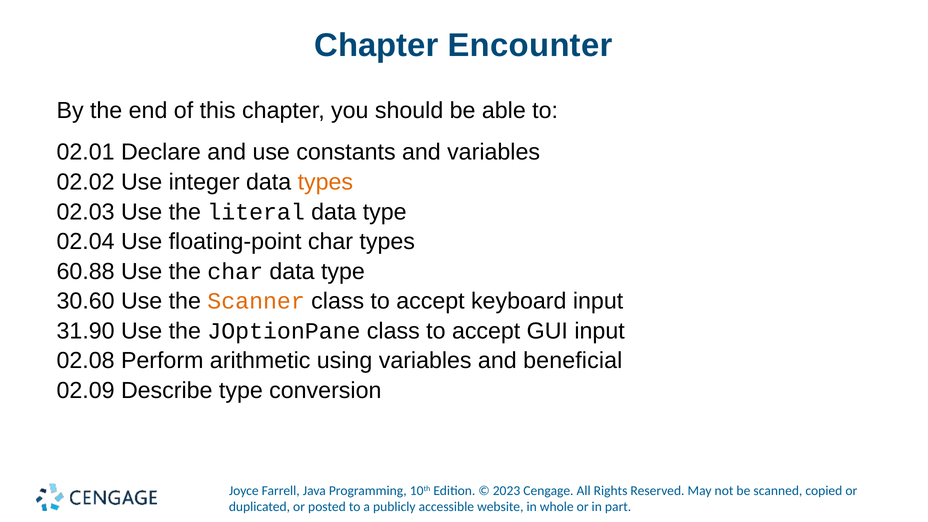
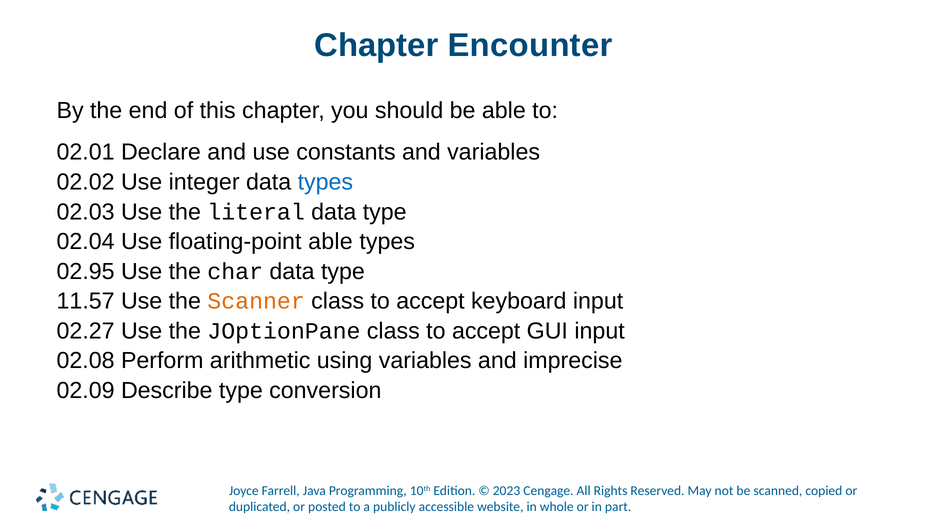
types colour: orange -> blue (325, 182)
floating-point char: char -> able (330, 242)
60.88: 60.88 -> 02.95 (86, 271)
30.60: 30.60 -> 11.57 (86, 301)
31.90: 31.90 -> 02.27 (86, 331)
beneficial: beneficial -> imprecise (573, 361)
